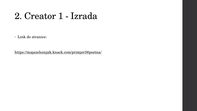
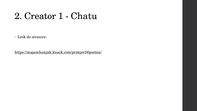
Izrada: Izrada -> Chatu (84, 16)
